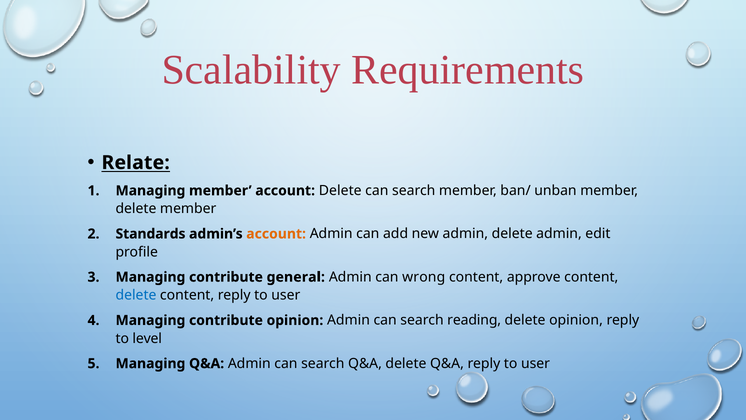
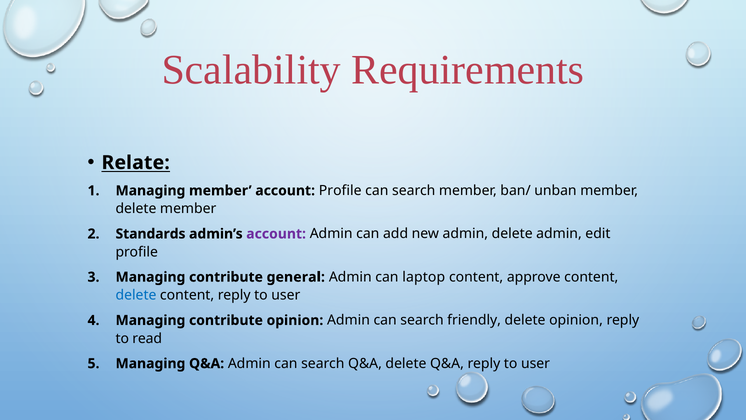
account Delete: Delete -> Profile (340, 190)
account colour: orange -> purple (276, 234)
wrong: wrong -> laptop (424, 277)
reading: reading -> friendly (474, 320)
level: level -> read (147, 338)
